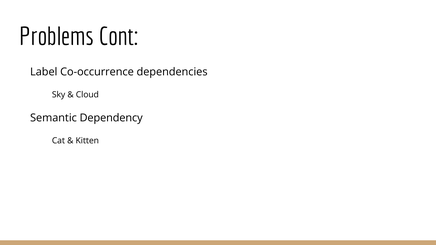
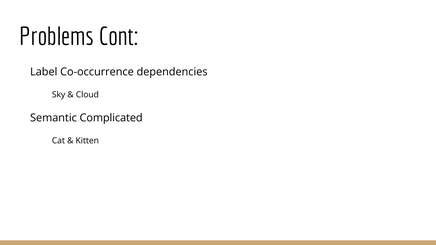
Dependency: Dependency -> Complicated (111, 118)
